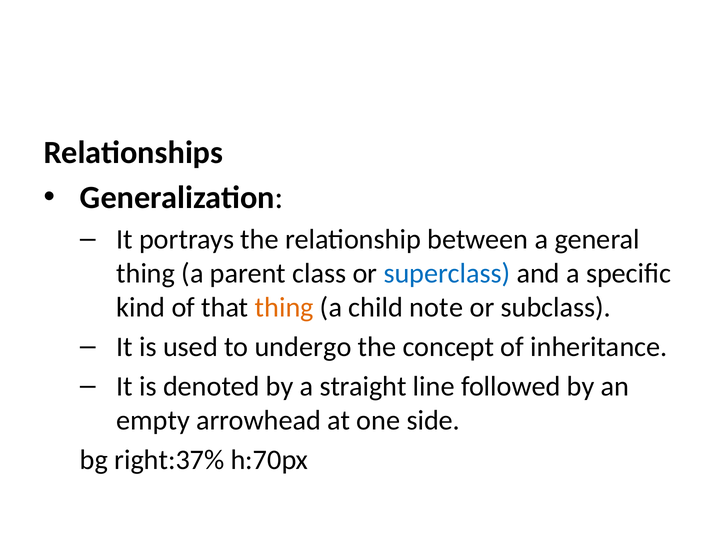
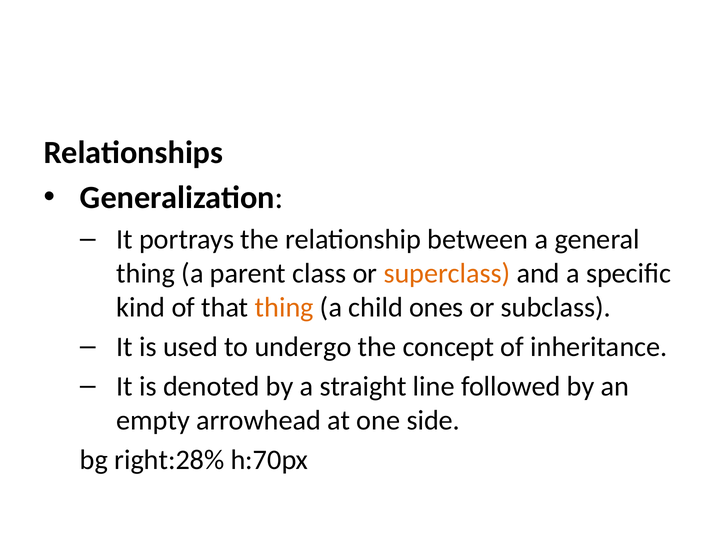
superclass colour: blue -> orange (447, 273)
note: note -> ones (436, 307)
right:37%: right:37% -> right:28% (169, 460)
